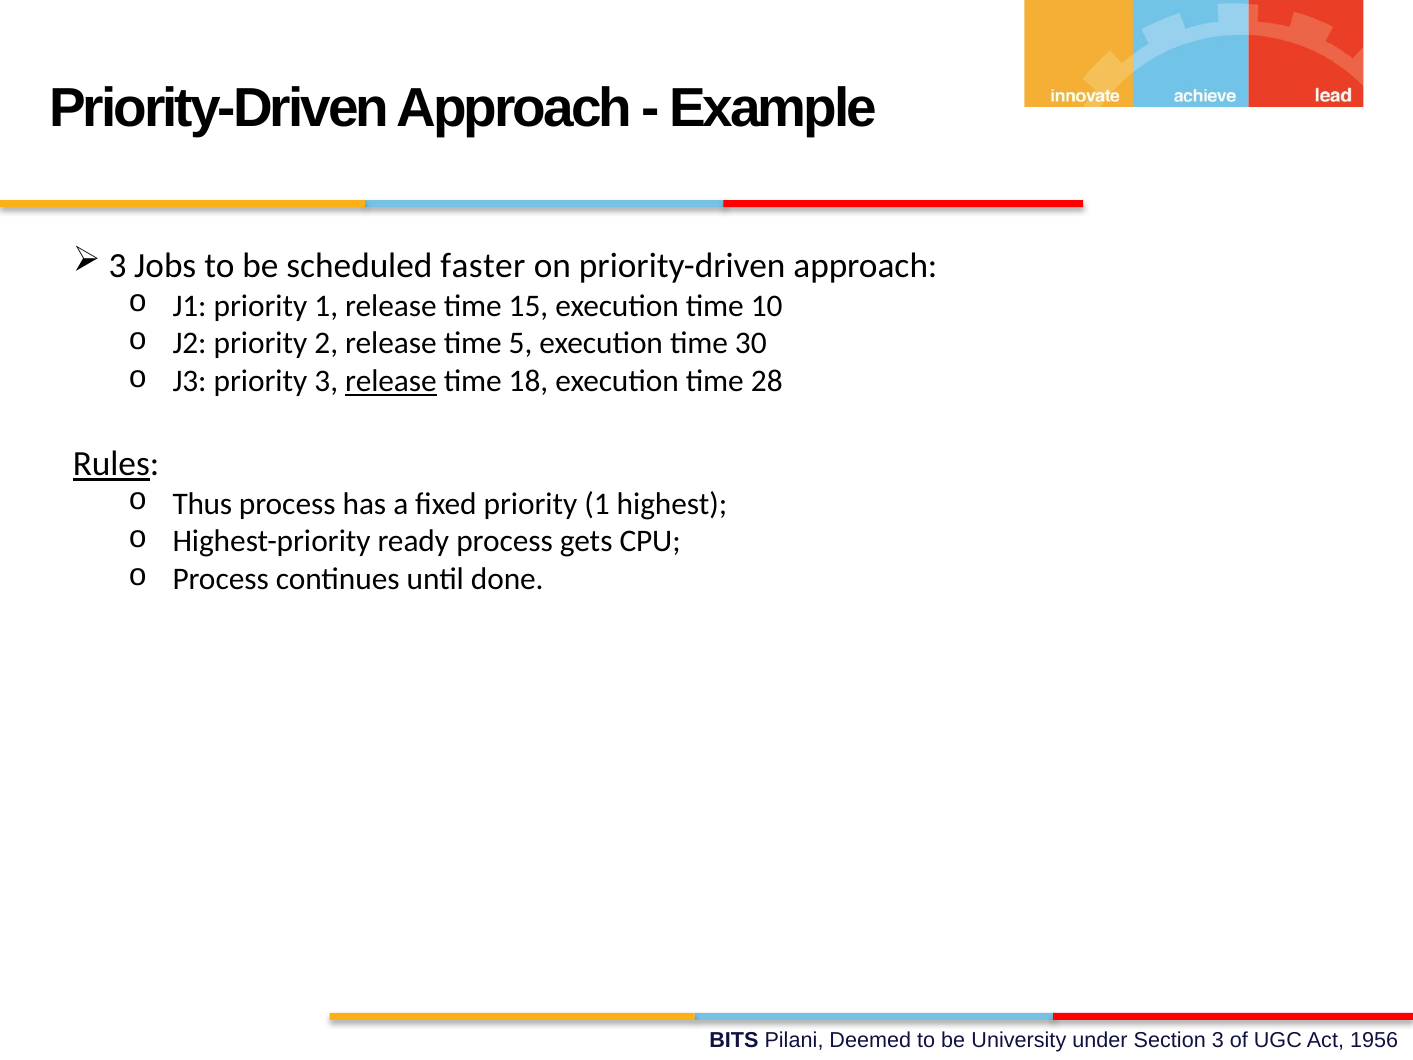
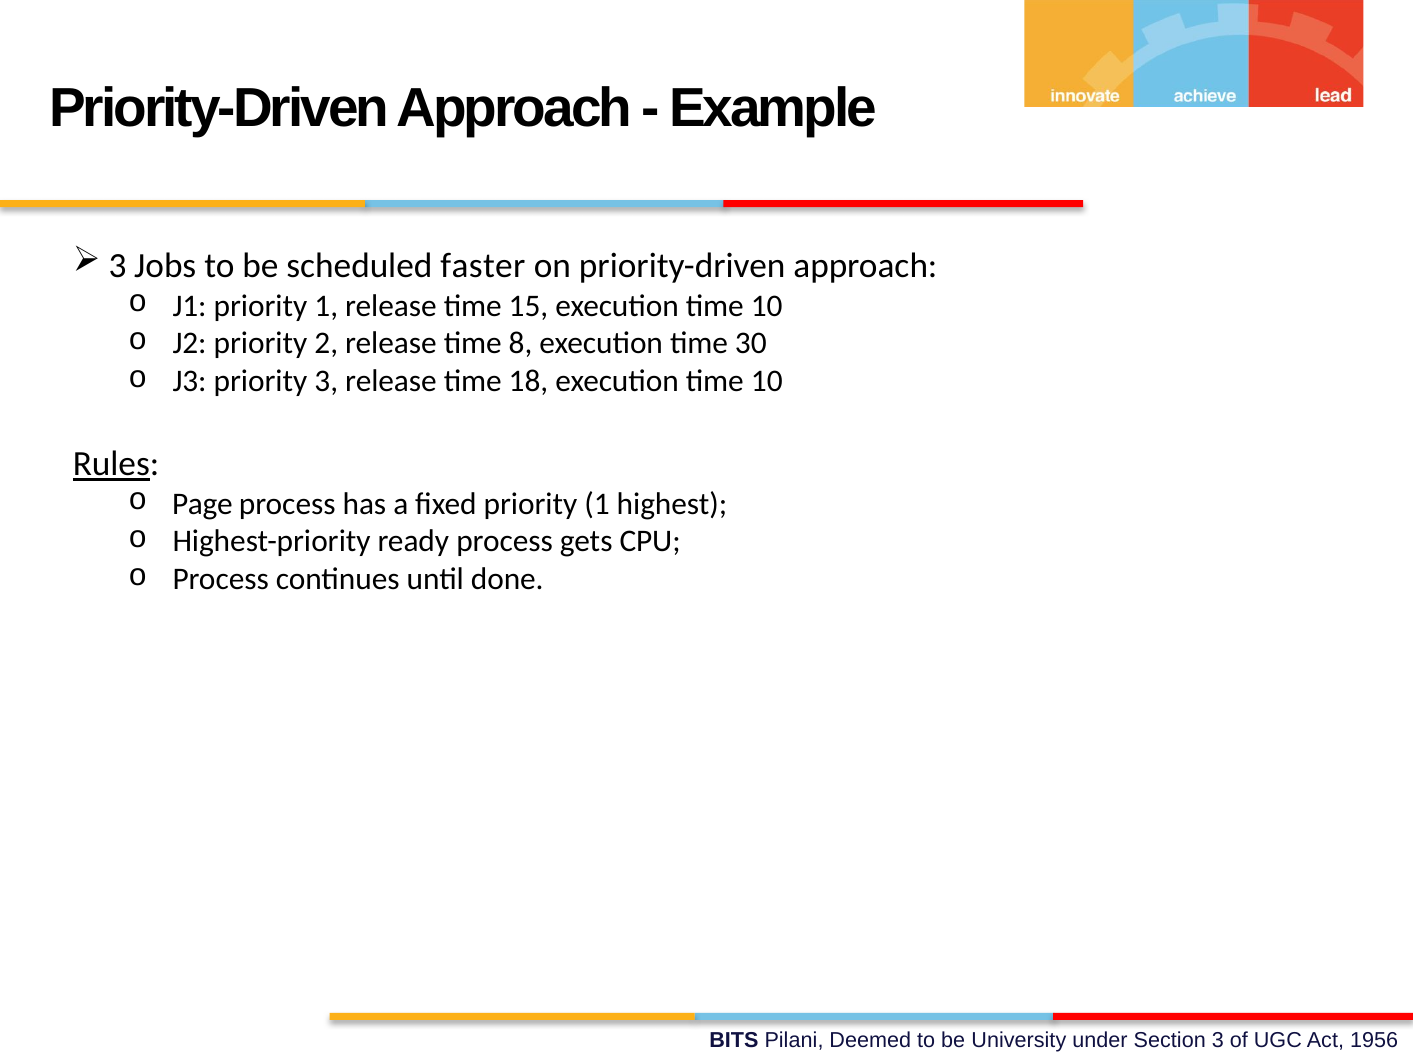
5: 5 -> 8 (521, 343)
release underline: present -> none (391, 381)
18 execution time 28: 28 -> 10 (767, 381)
Thus: Thus -> Page (202, 504)
